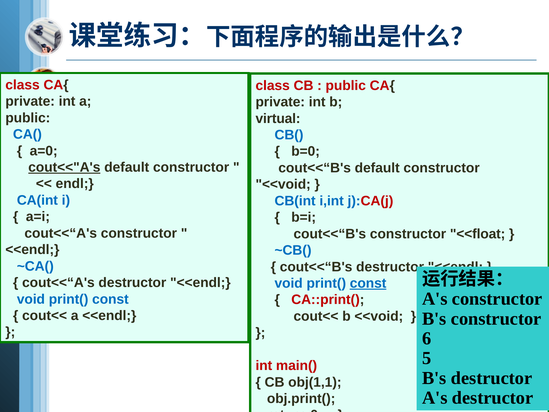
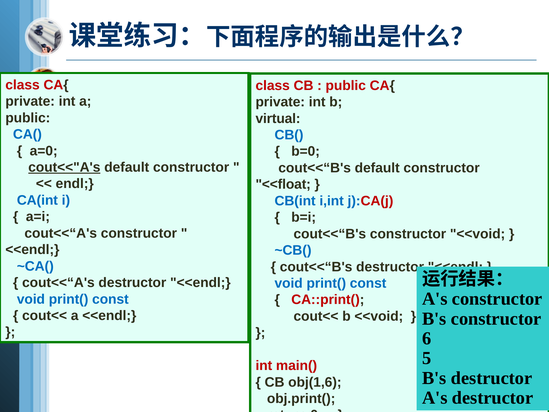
<<void: <<void -> <<float (283, 184)
constructor <<float: <<float -> <<void (478, 234)
const underline: present -> none (368, 283)
obj(1,1: obj(1,1 -> obj(1,6 (315, 382)
